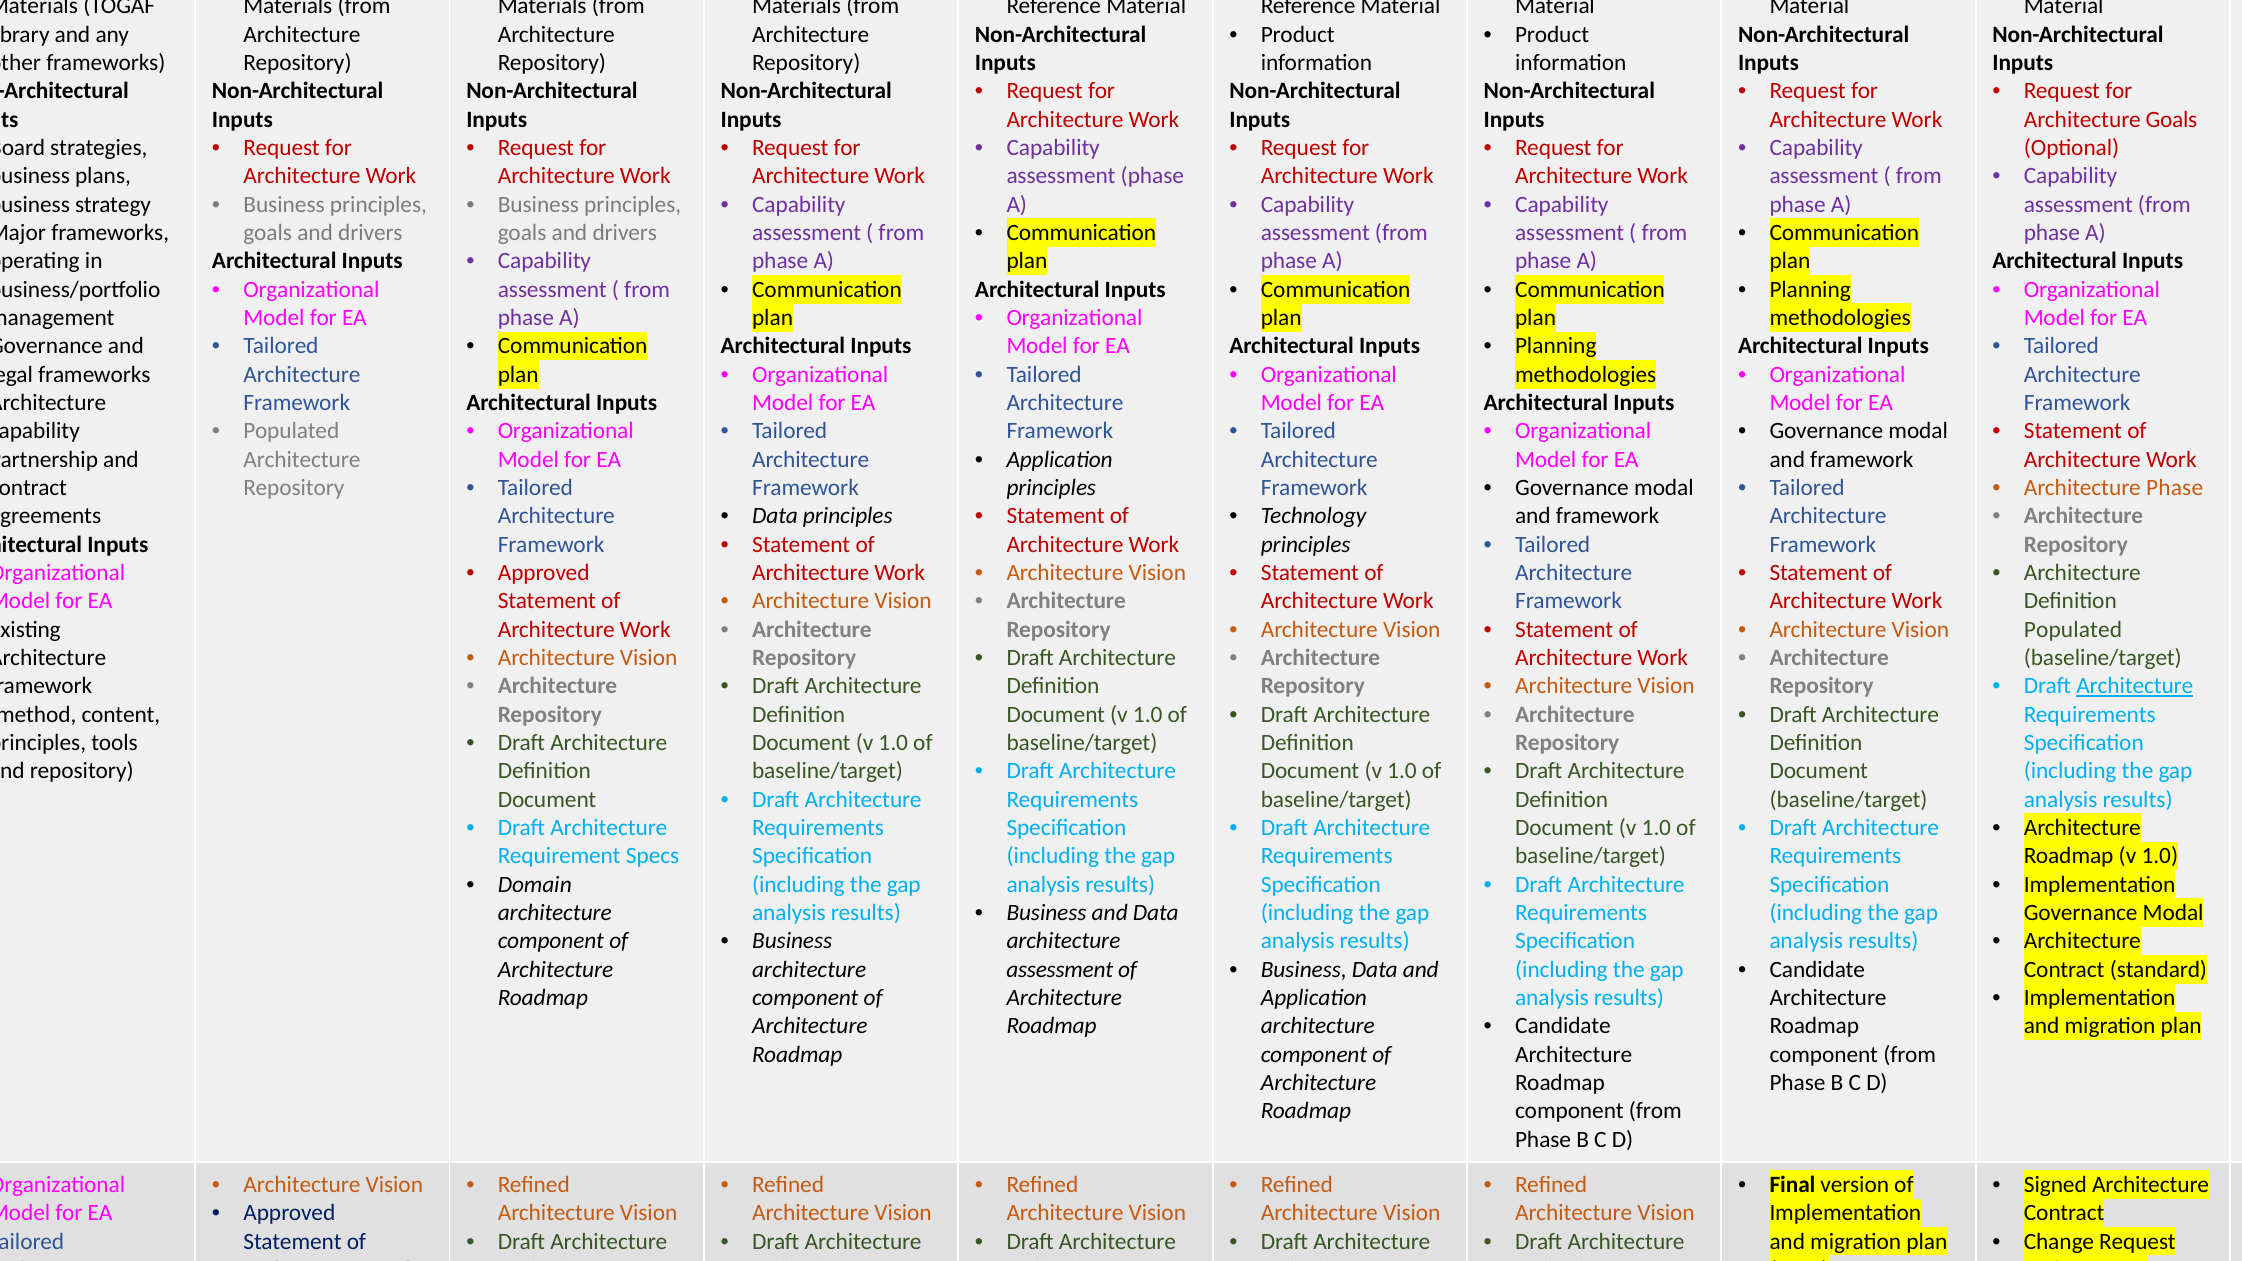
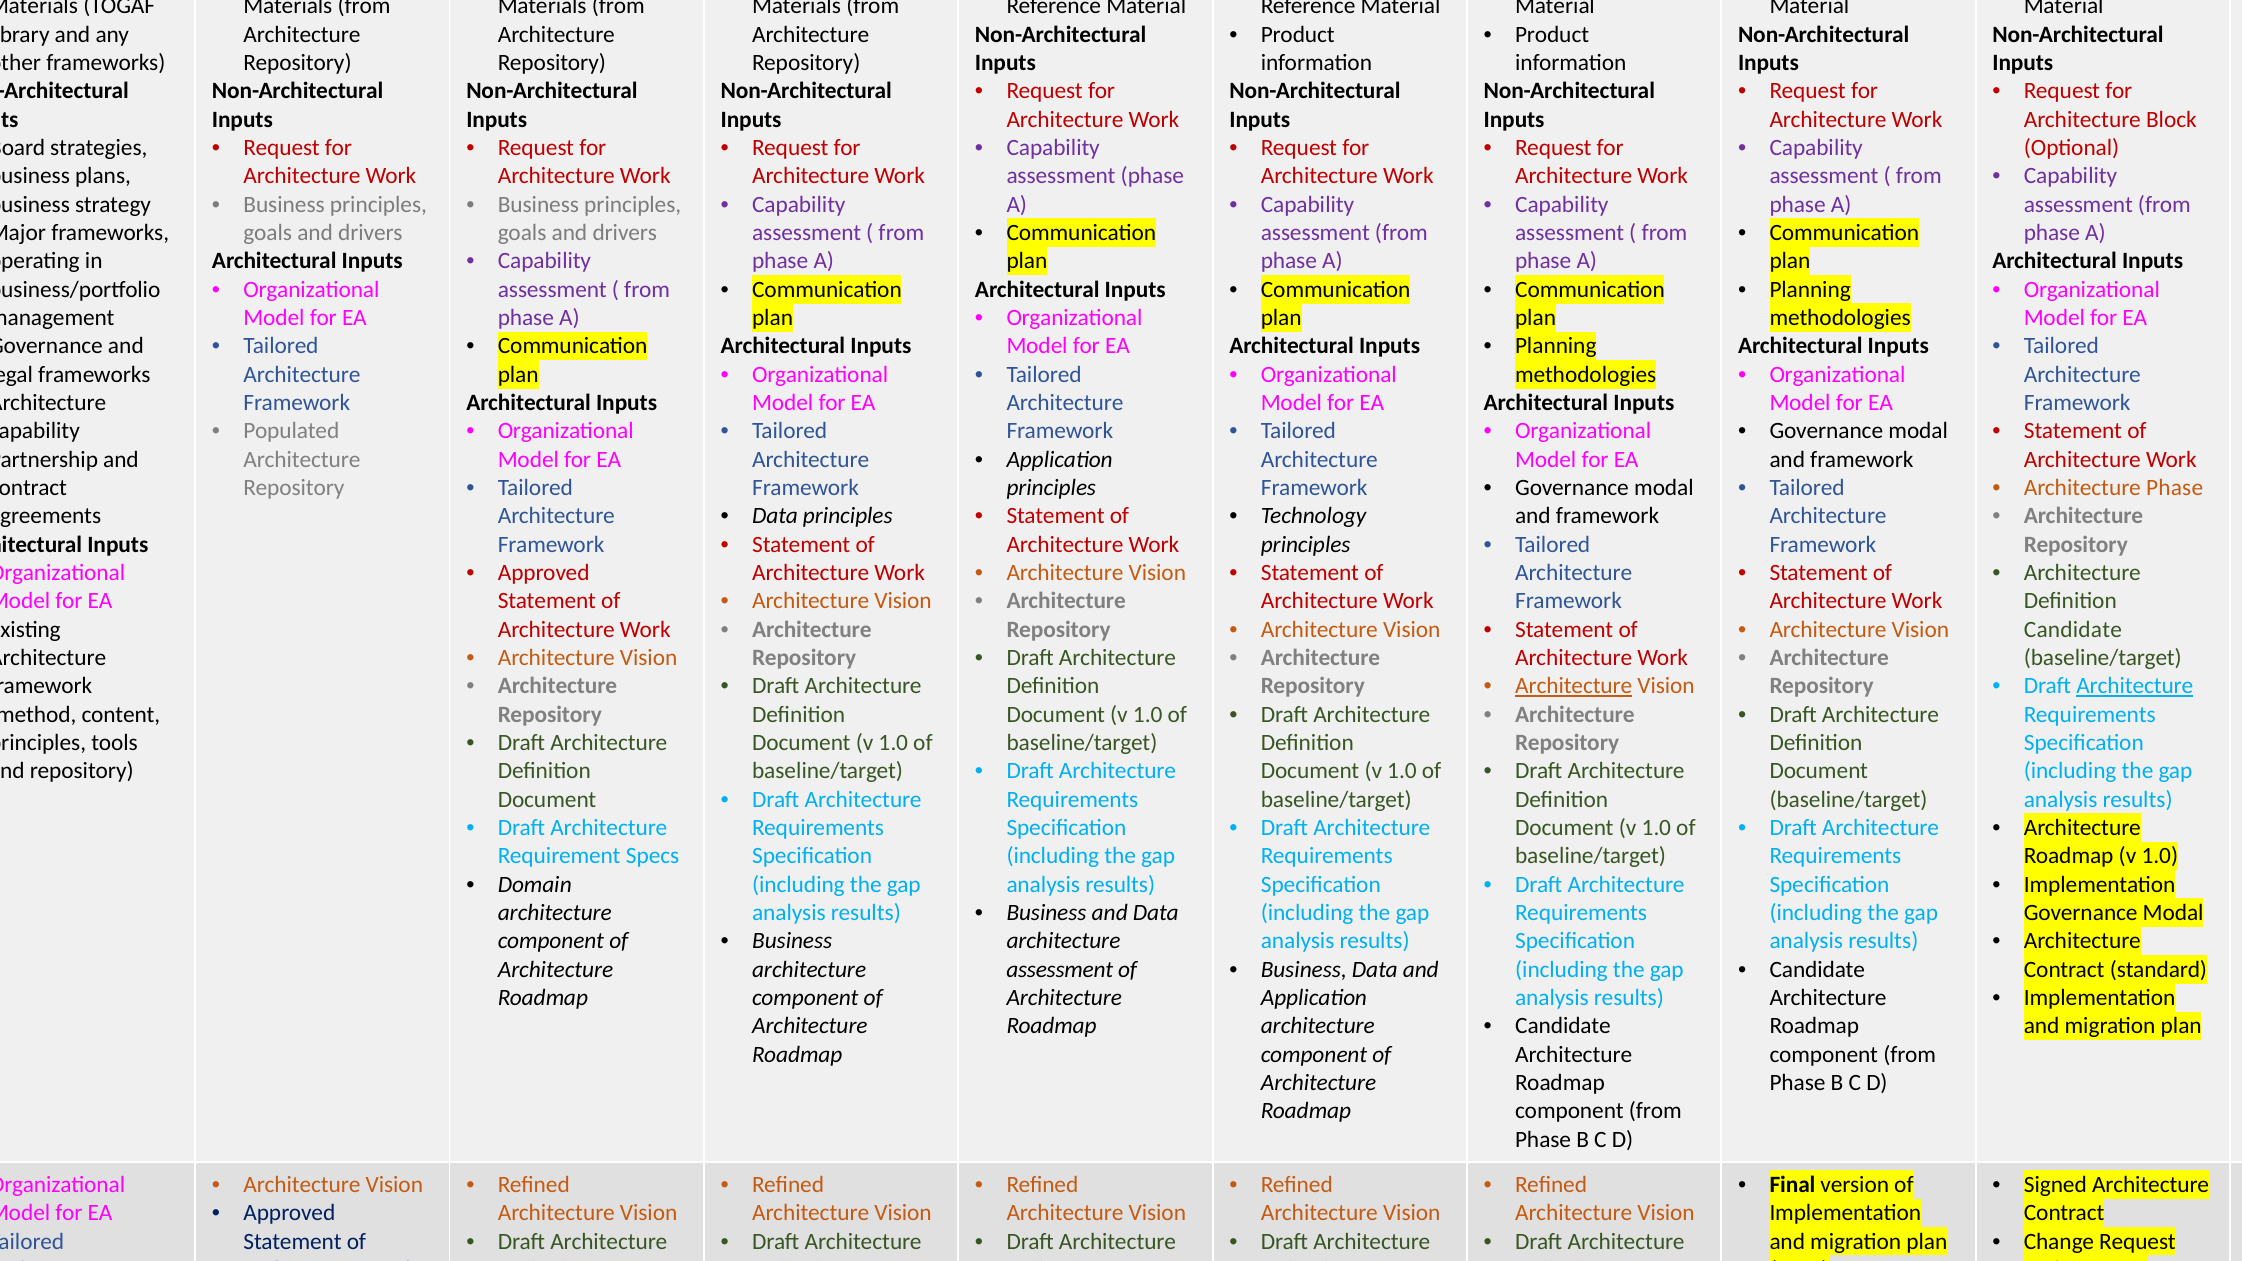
Architecture Goals: Goals -> Block (2171, 120)
Populated: Populated -> Candidate (2073, 630)
Architecture underline: none -> present (1574, 686)
